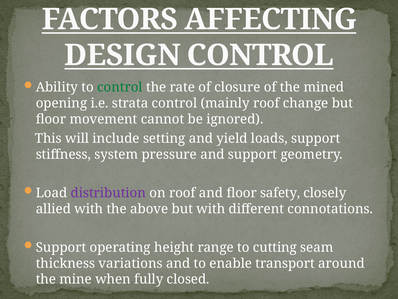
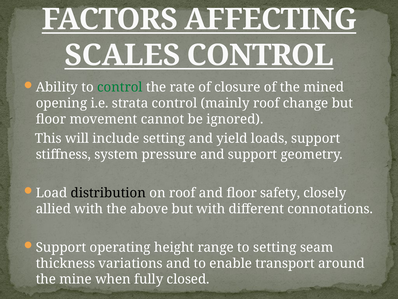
DESIGN: DESIGN -> SCALES (122, 55)
distribution colour: purple -> black (108, 193)
to cutting: cutting -> setting (275, 247)
